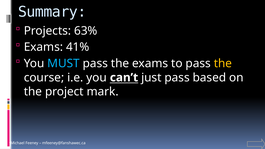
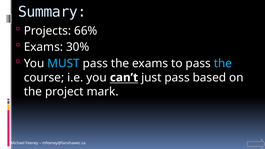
63%: 63% -> 66% (86, 31)
41%: 41% -> 30% (78, 47)
the colour: yellow -> light blue (223, 63)
